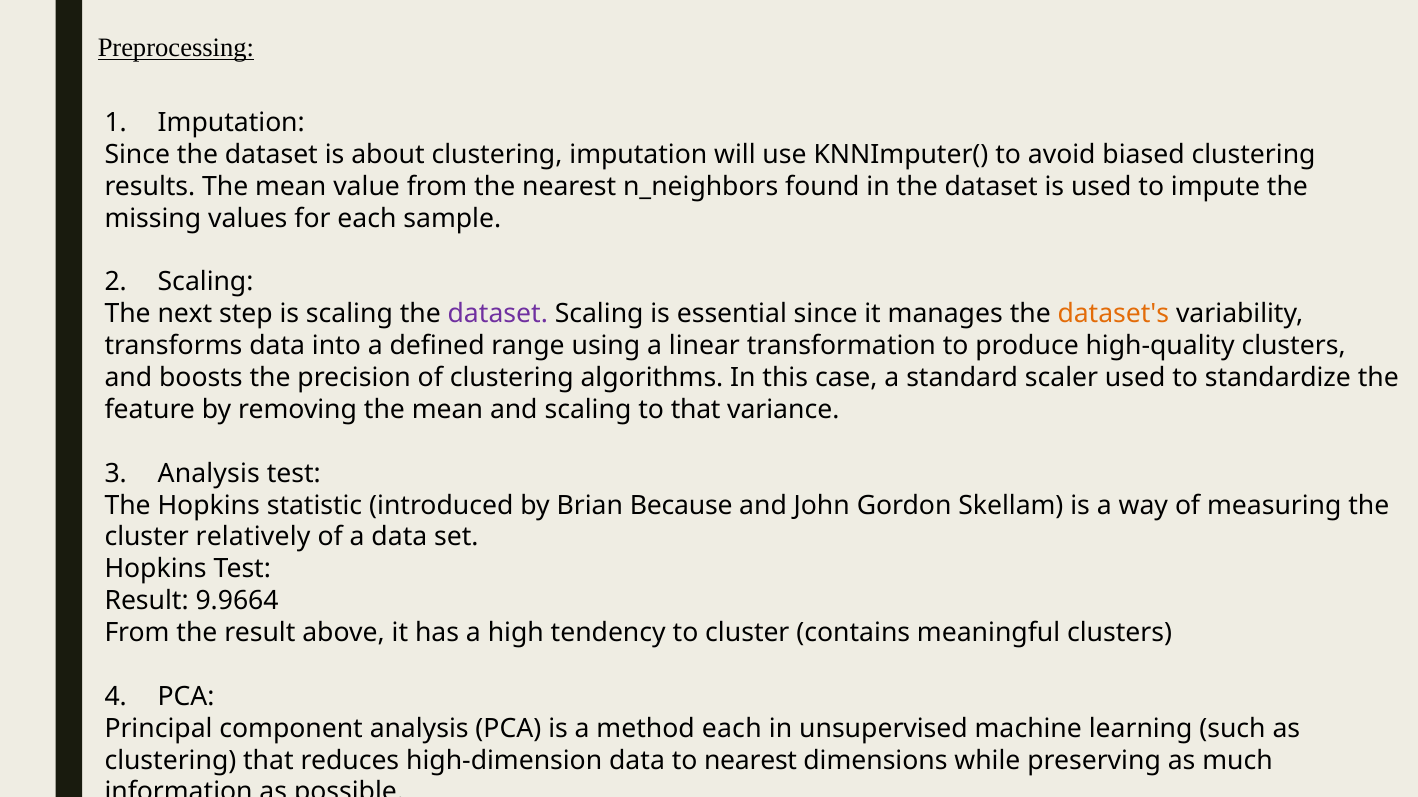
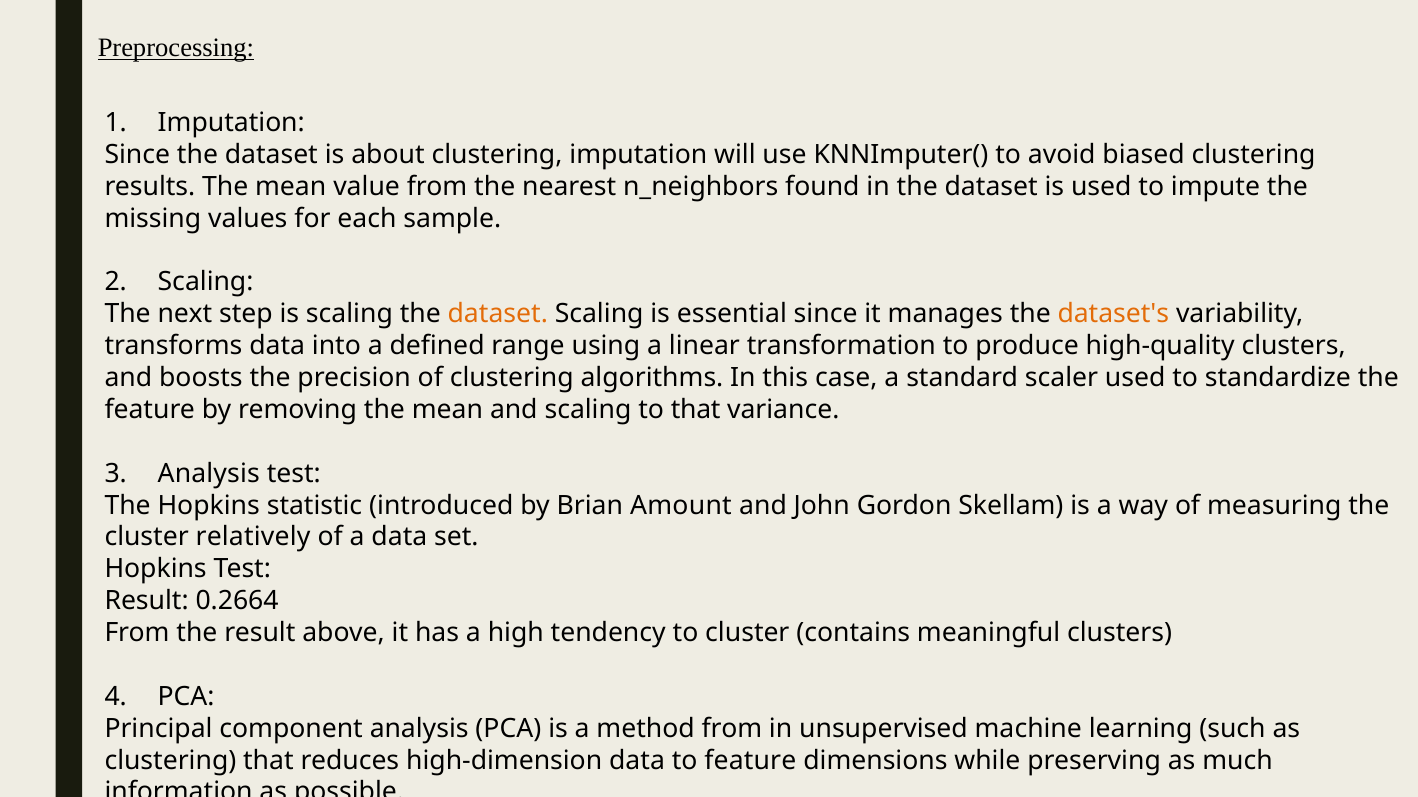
dataset colour: purple -> orange (498, 314)
Because: Because -> Amount (681, 506)
9.9664: 9.9664 -> 0.2664 (237, 601)
method each: each -> from (732, 729)
to nearest: nearest -> feature (750, 761)
